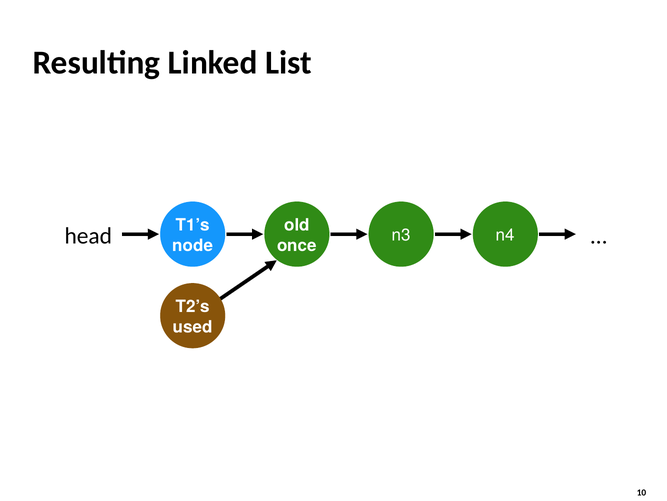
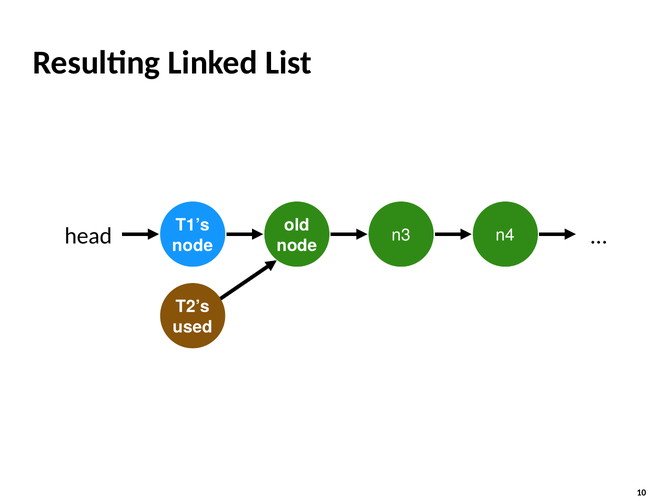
once: once -> node (297, 245)
